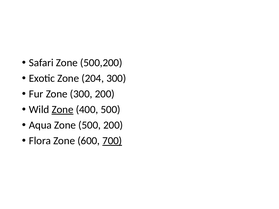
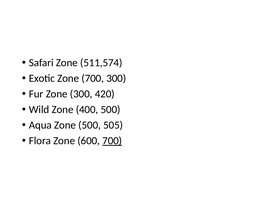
500,200: 500,200 -> 511,574 (101, 63)
Zone 204: 204 -> 700 (93, 78)
300 200: 200 -> 420 (105, 94)
Zone underline: present -> none (63, 110)
500 200: 200 -> 505 (113, 125)
